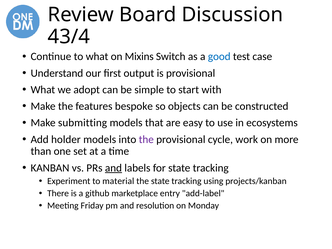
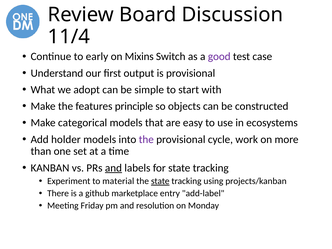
43/4: 43/4 -> 11/4 (69, 37)
to what: what -> early (97, 57)
good colour: blue -> purple (219, 57)
bespoke: bespoke -> principle (134, 106)
submitting: submitting -> categorical (83, 123)
state underline: none -> present (160, 181)
